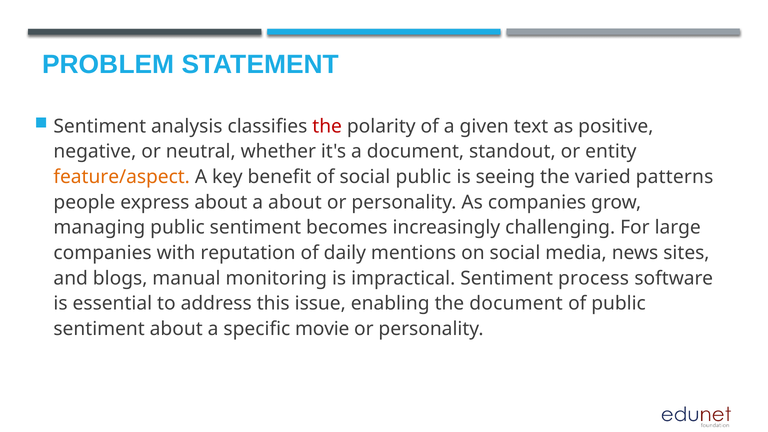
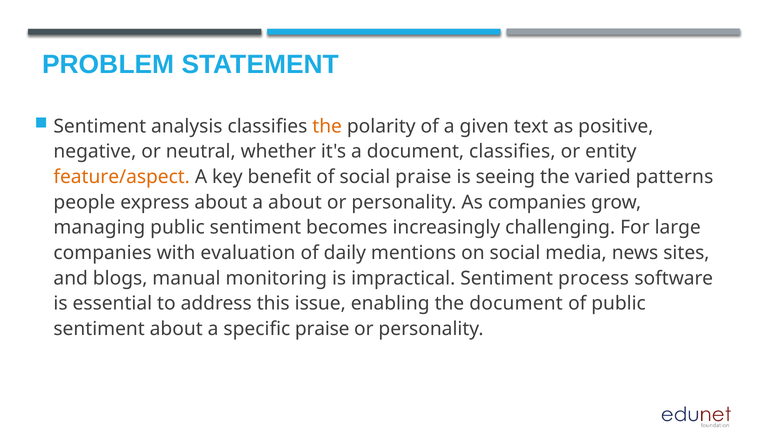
the colour: red -> orange (327, 126)
document standout: standout -> classifies (512, 152)
social public: public -> praise (423, 177)
reputation: reputation -> evaluation (248, 253)
specific movie: movie -> praise (322, 329)
